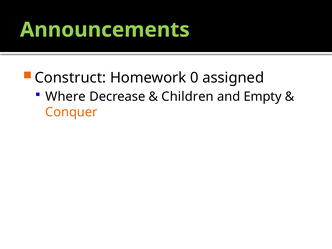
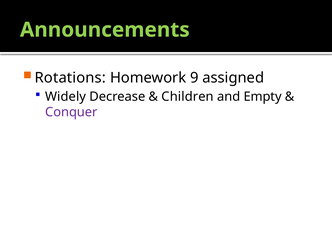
Construct: Construct -> Rotations (70, 78)
0: 0 -> 9 (194, 78)
Where: Where -> Widely (66, 97)
Conquer colour: orange -> purple (71, 112)
